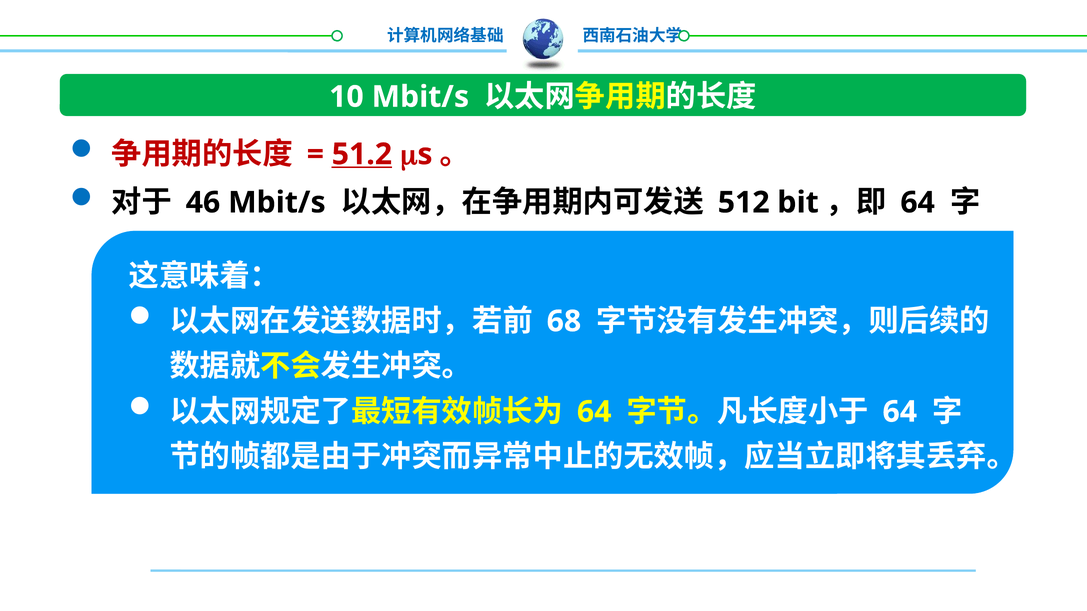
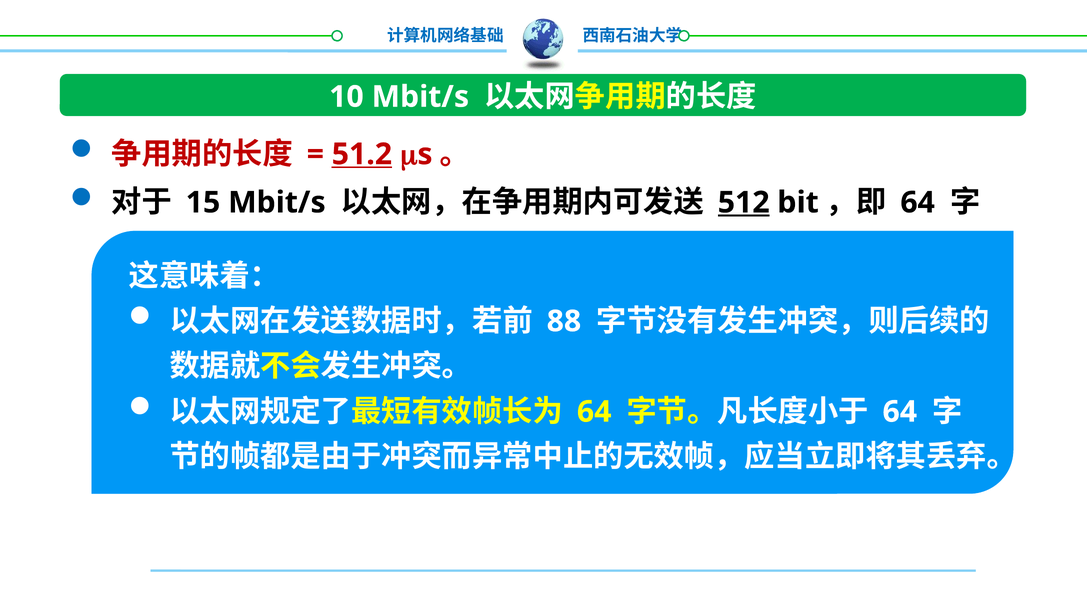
46: 46 -> 15 (203, 203)
512 underline: none -> present (744, 203)
68: 68 -> 88 (564, 322)
